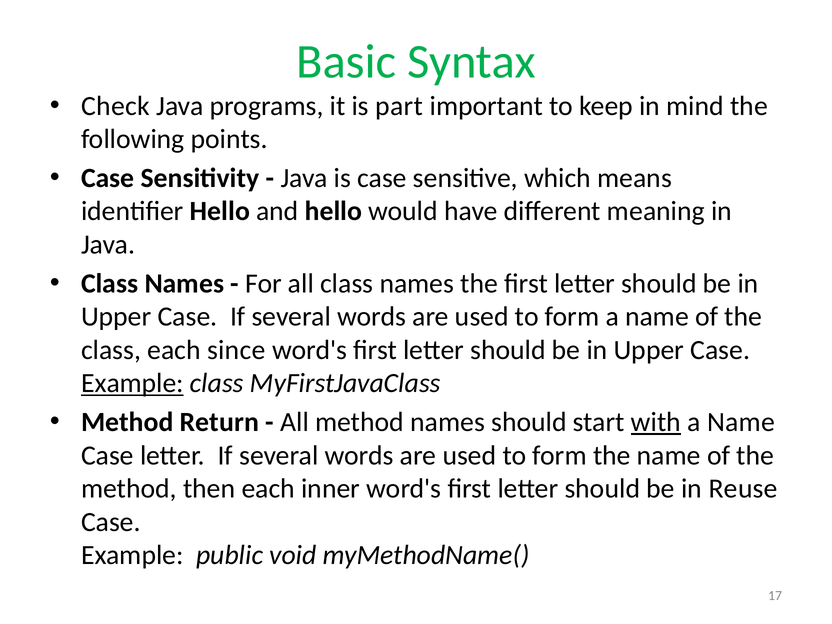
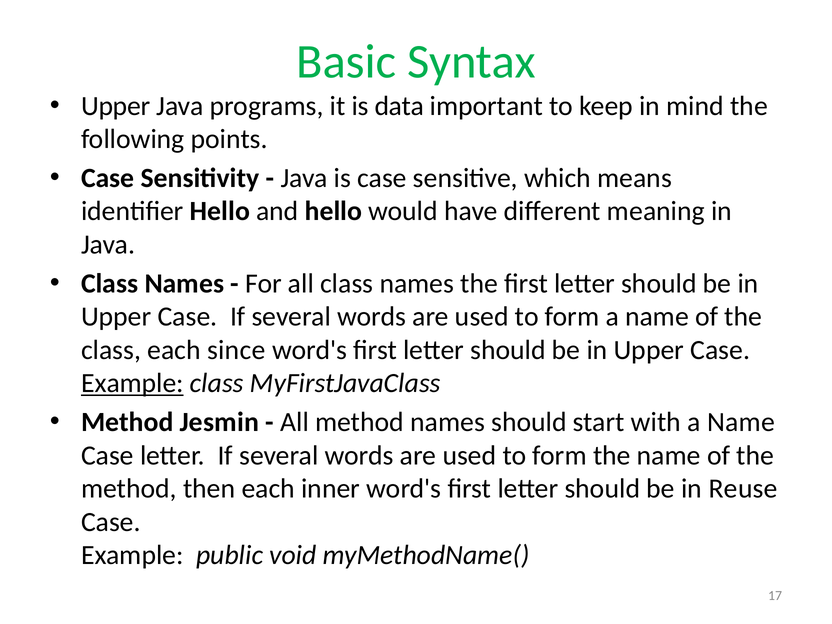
Check: Check -> Upper (116, 106)
part: part -> data (399, 106)
Return: Return -> Jesmin (219, 422)
with underline: present -> none (656, 422)
